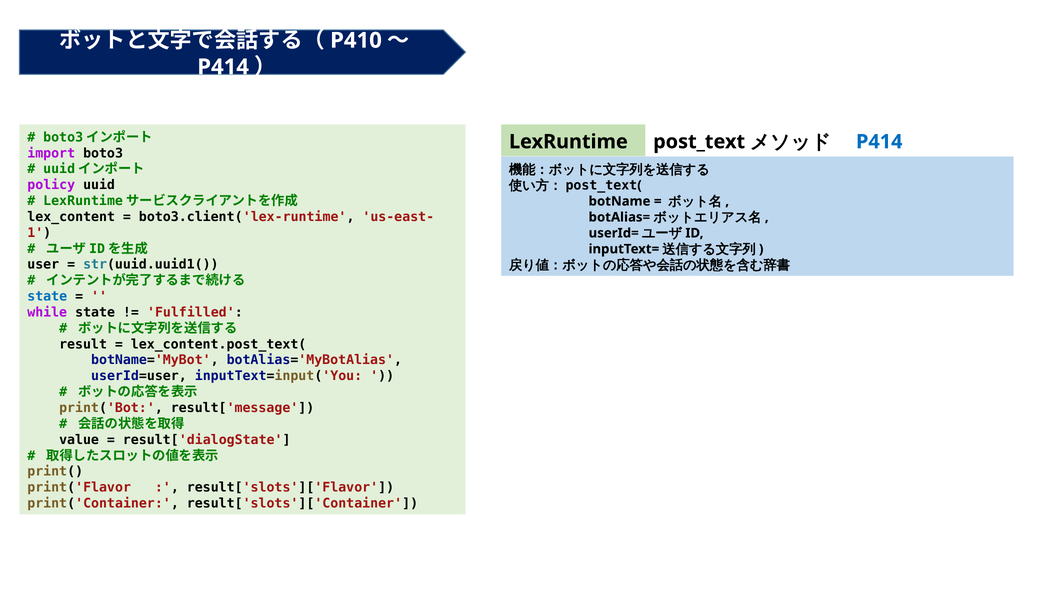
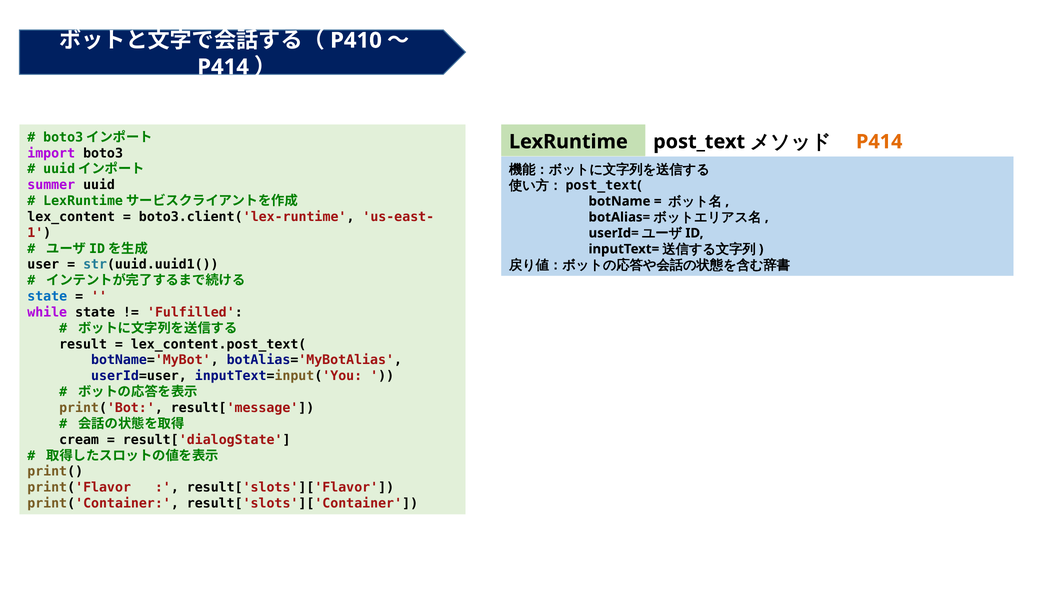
P414 colour: blue -> orange (879, 142)
policy: policy -> summer (51, 185)
value: value -> cream (79, 440)
